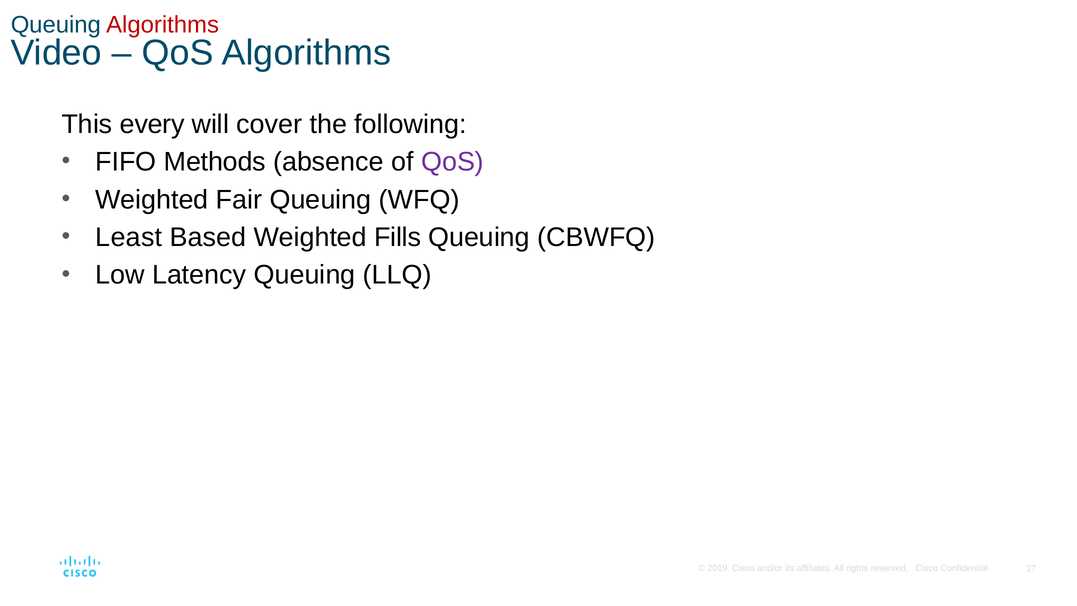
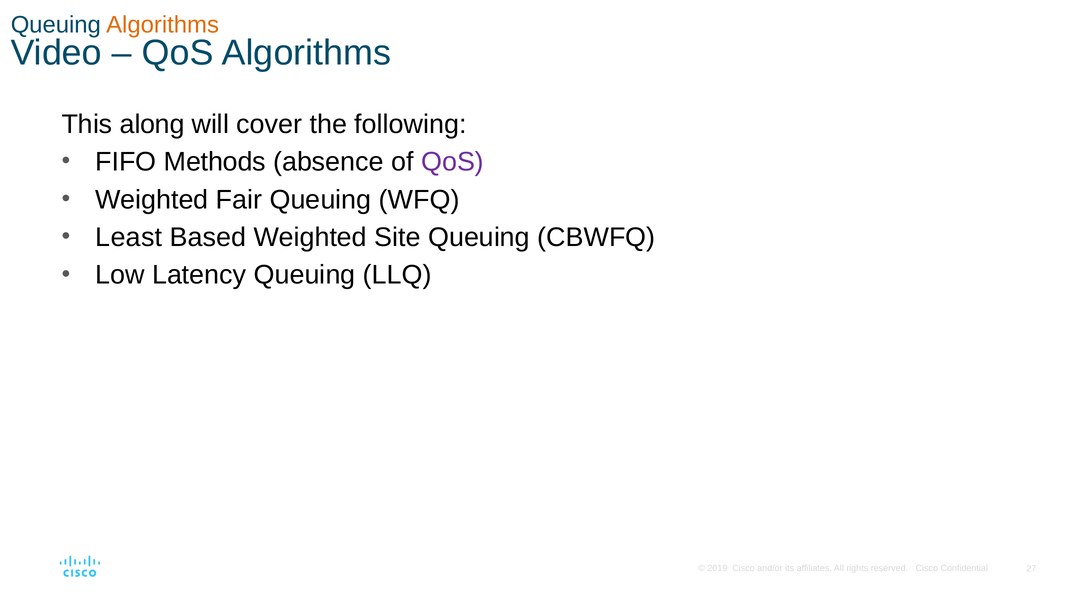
Algorithms colour: red -> orange (163, 25)
every: every -> along (152, 124)
Fills: Fills -> Site (398, 237)
